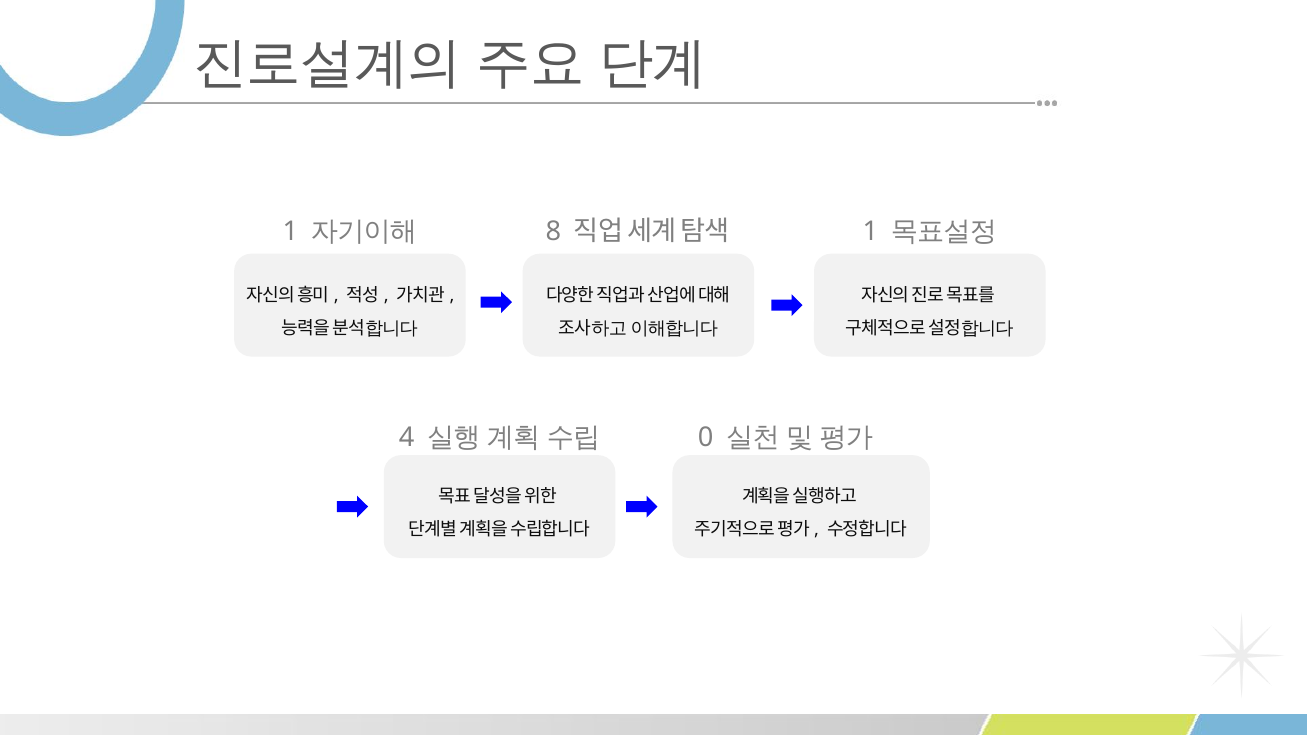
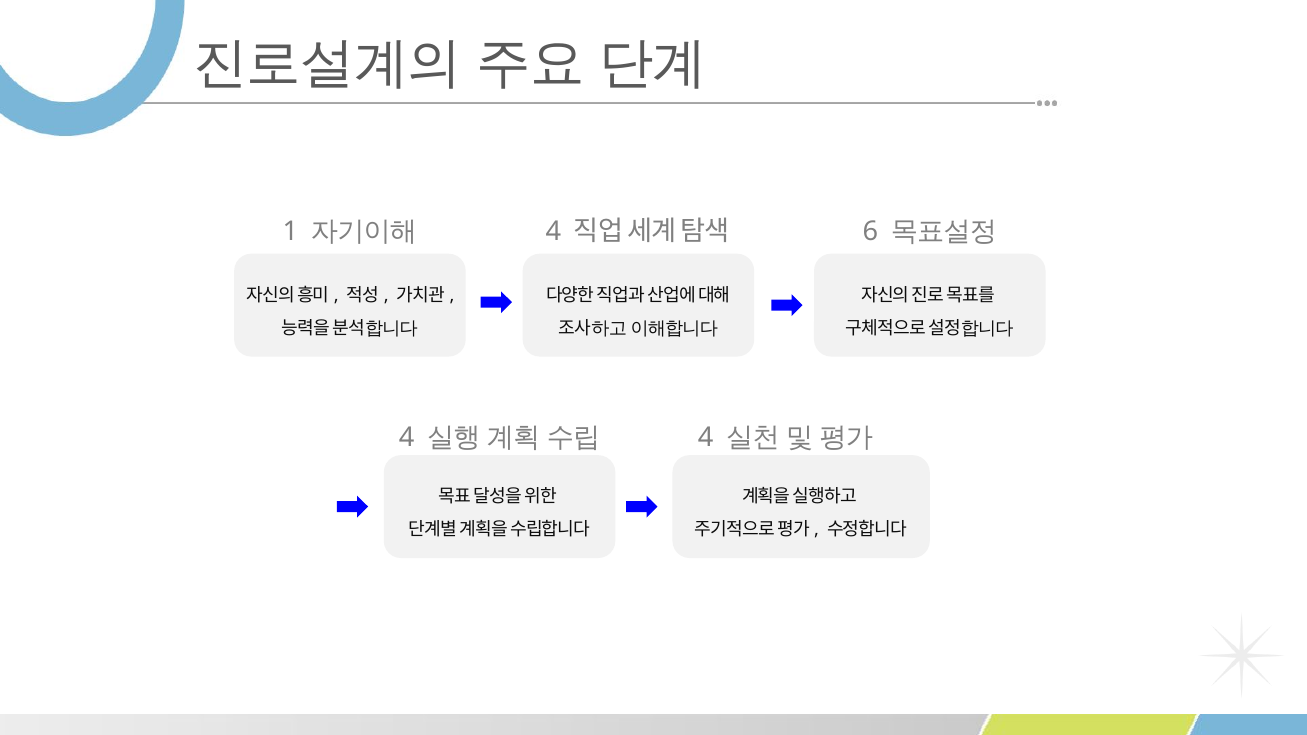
8: 8 -> 4 (553, 231)
1: 1 -> 6 (870, 231)
0: 0 -> 4 (706, 437)
